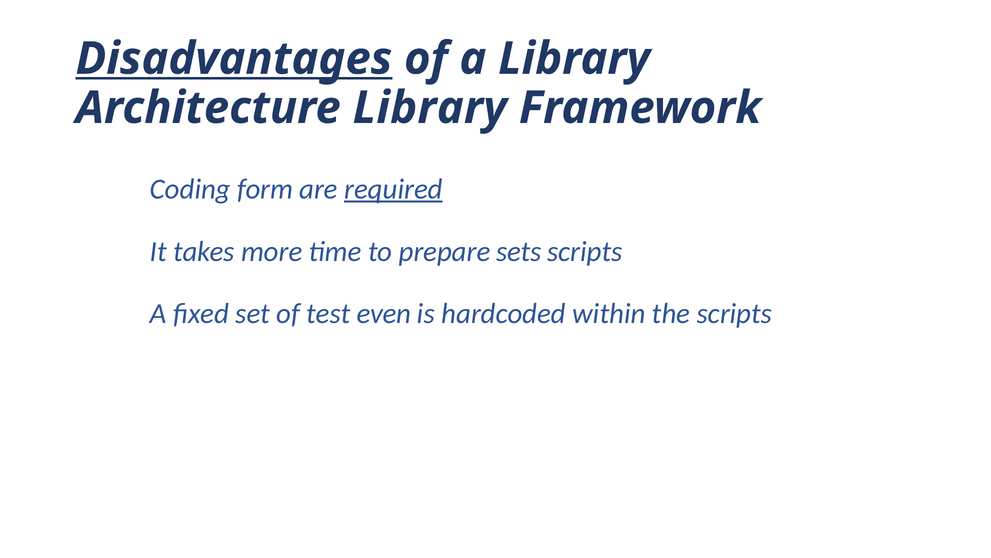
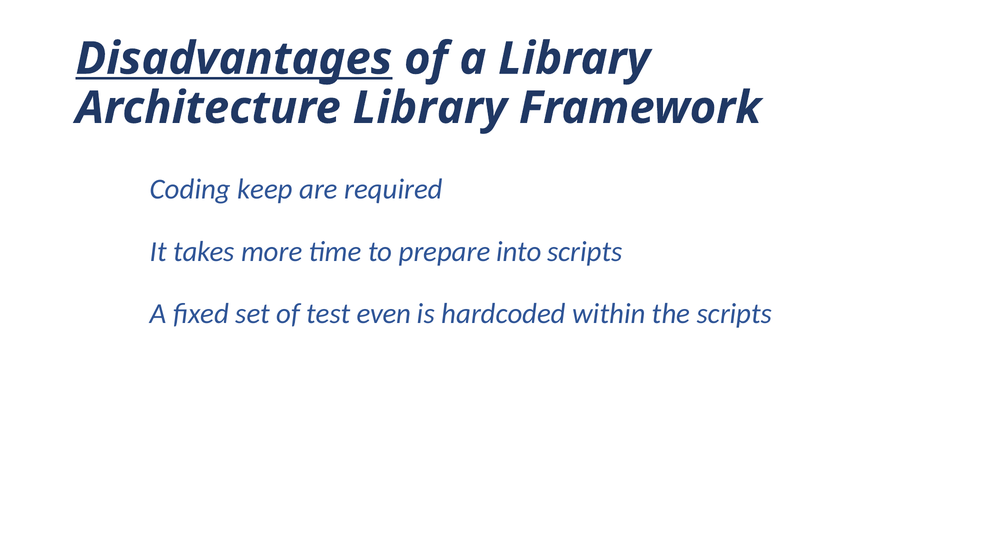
form: form -> keep (265, 189)
required underline: present -> none (393, 189)
sets: sets -> into (519, 251)
